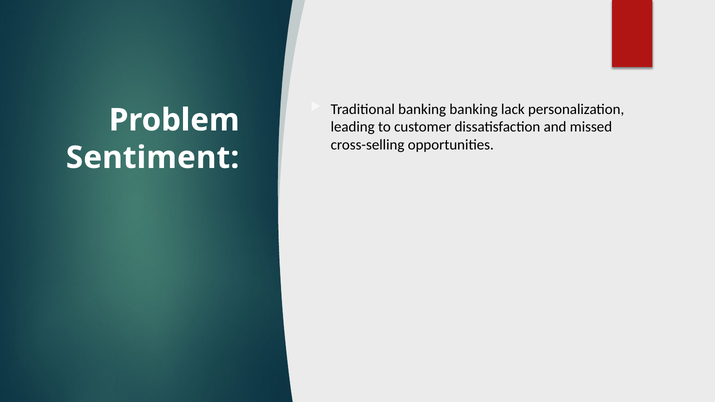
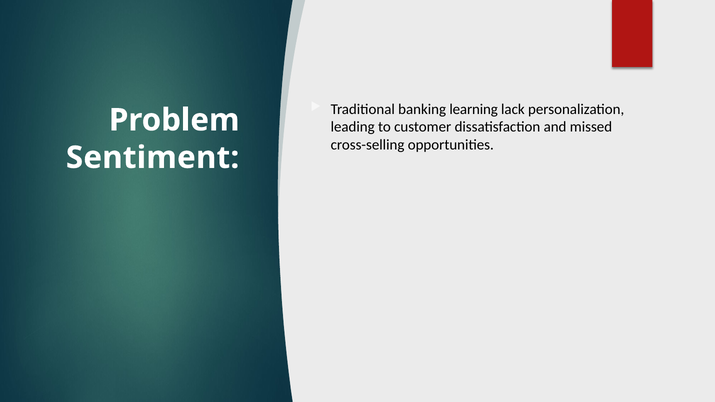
banking banking: banking -> learning (474, 109)
